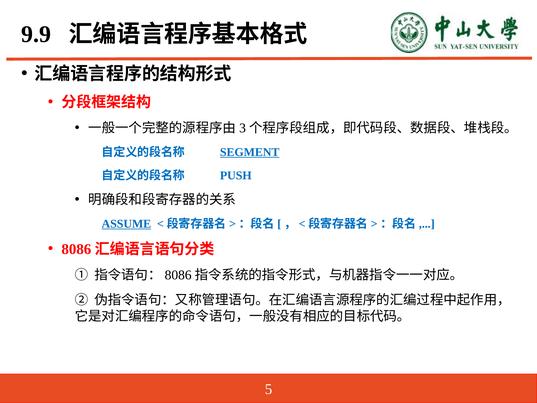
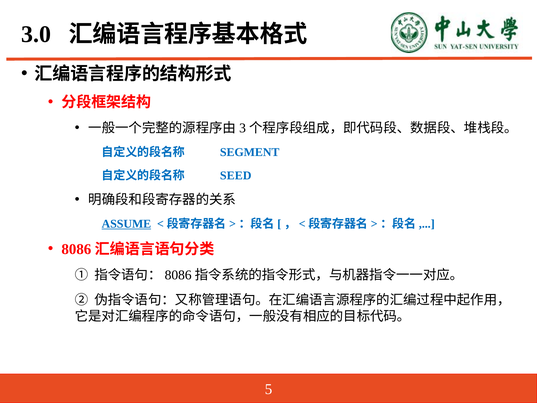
9.9: 9.9 -> 3.0 (36, 34)
SEGMENT underline: present -> none (250, 152)
PUSH: PUSH -> SEED (236, 175)
